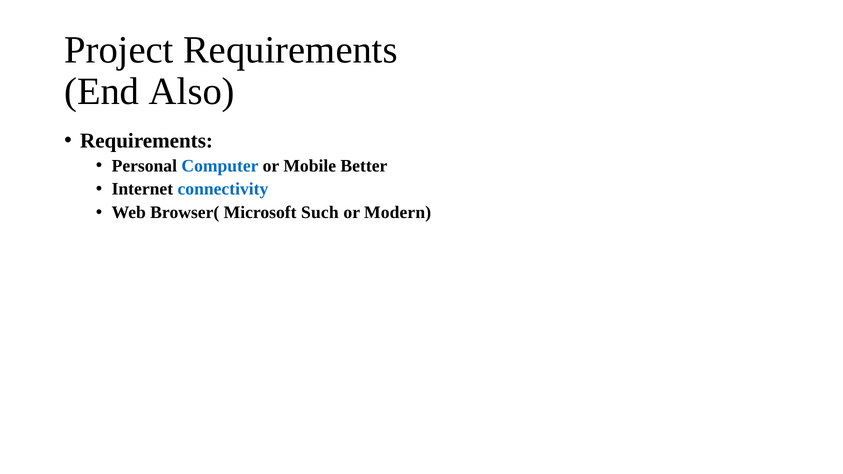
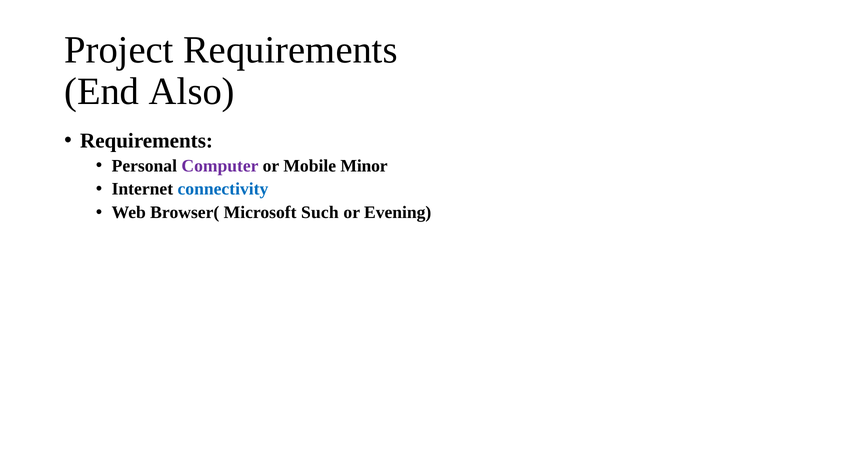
Computer colour: blue -> purple (220, 166)
Better: Better -> Minor (364, 166)
Modern: Modern -> Evening (398, 213)
